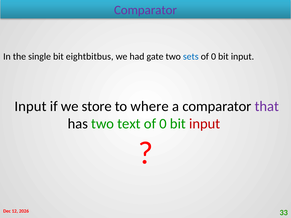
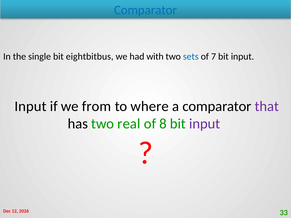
Comparator colour: purple -> blue (146, 10)
gate: gate -> with (155, 57)
0: 0 -> 7 (214, 57)
store: store -> from (97, 106)
text: text -> real (129, 124)
0: 0 -> 8 (163, 124)
input colour: red -> purple (205, 124)
